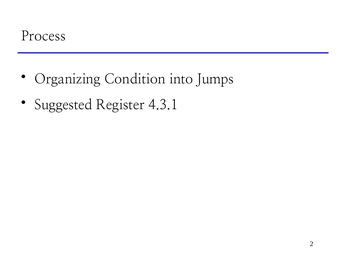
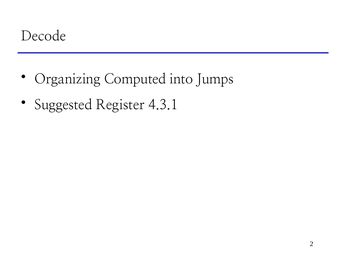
Process: Process -> Decode (43, 36)
Condition: Condition -> Computed (135, 79)
